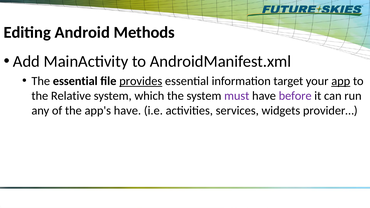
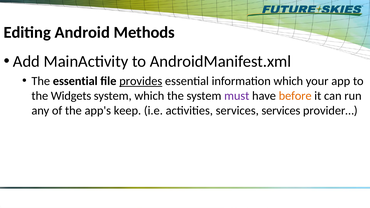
information target: target -> which (288, 81)
app underline: present -> none (341, 81)
Relative: Relative -> Widgets (71, 96)
before colour: purple -> orange (295, 96)
app's have: have -> keep (127, 111)
services widgets: widgets -> services (281, 111)
